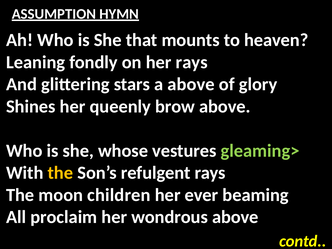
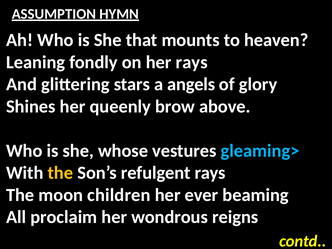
a above: above -> angels (191, 84)
gleaming> colour: light green -> light blue (260, 151)
wondrous above: above -> reigns (235, 217)
